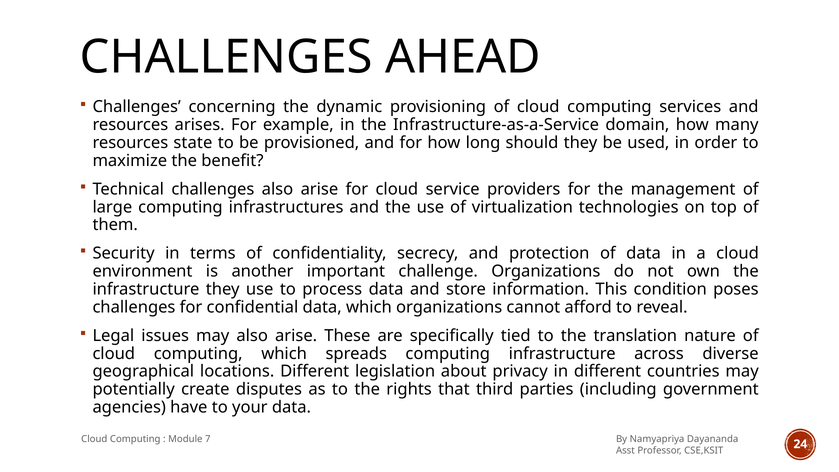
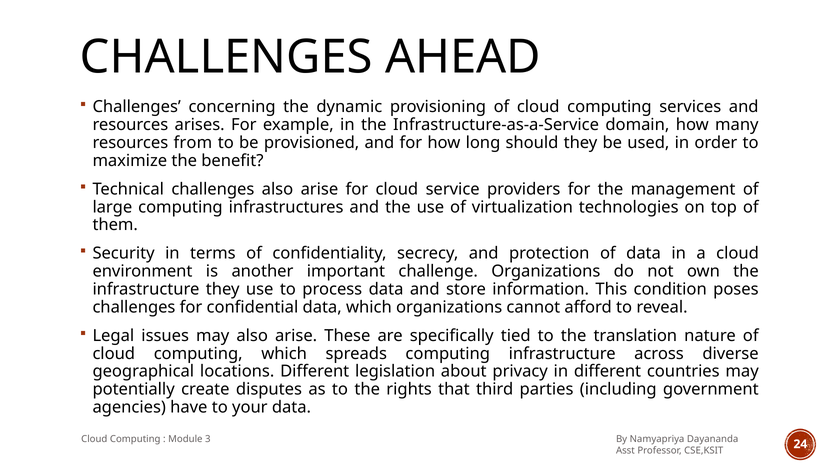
state: state -> from (193, 143)
7: 7 -> 3 (208, 439)
